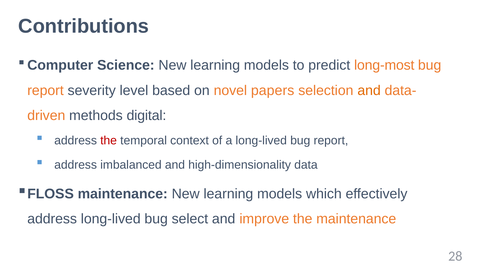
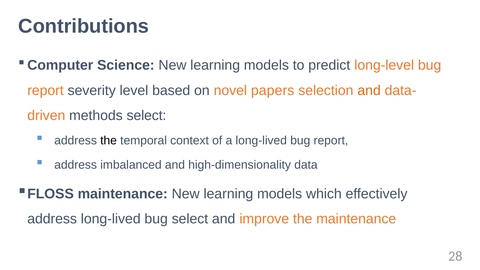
long-most: long-most -> long-level (384, 65)
methods digital: digital -> select (146, 116)
the colour: red -> black (109, 141)
